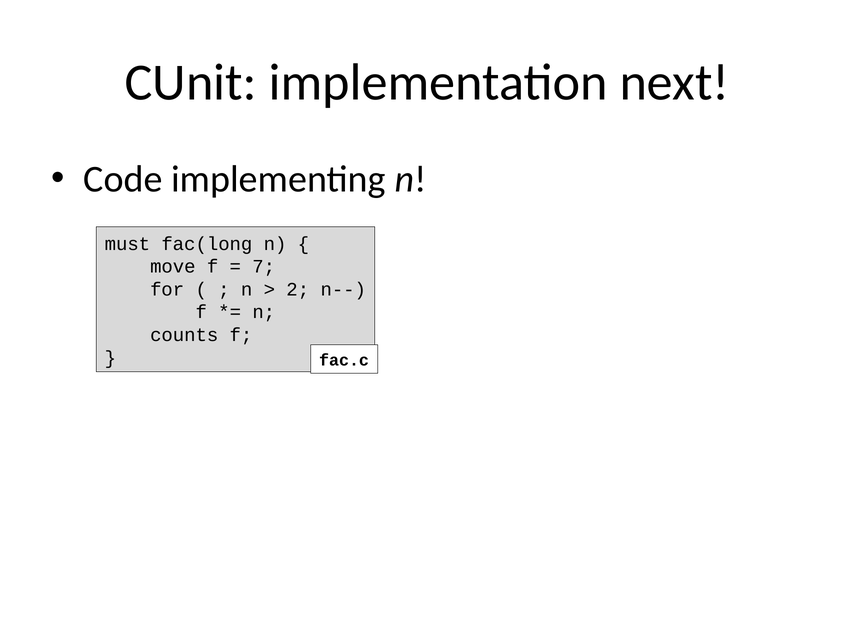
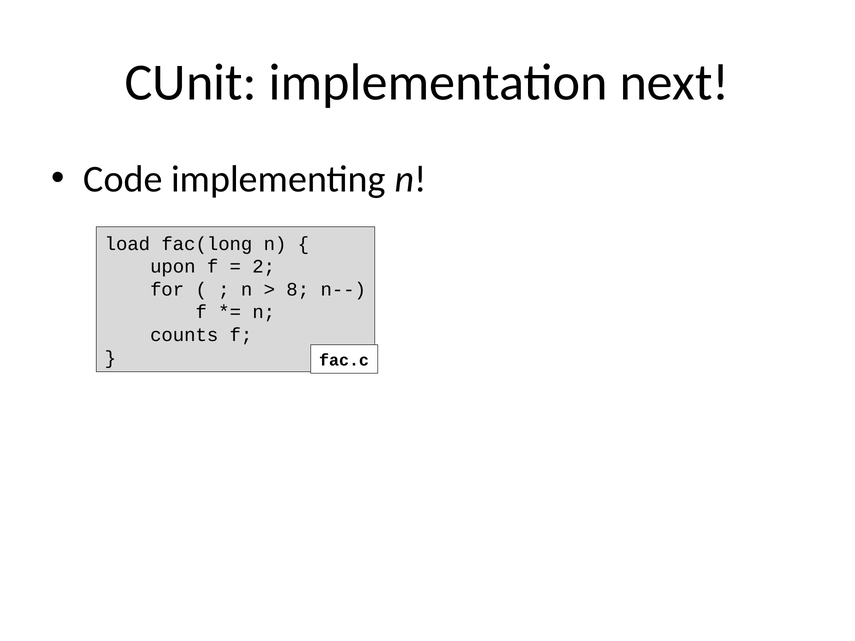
must: must -> load (127, 244)
move: move -> upon (173, 267)
7: 7 -> 2 (264, 267)
2: 2 -> 8 (298, 290)
